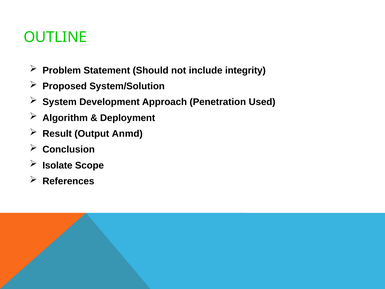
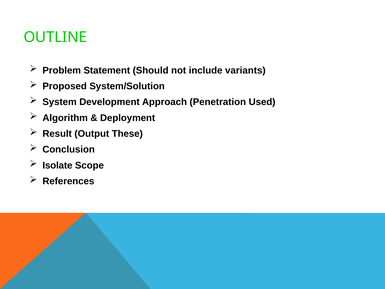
integrity: integrity -> variants (245, 70)
Anmd: Anmd -> These (127, 134)
